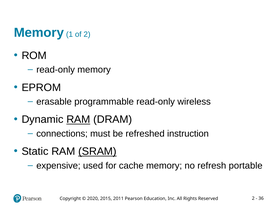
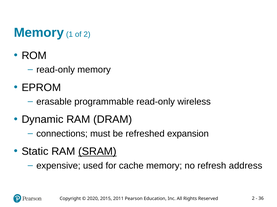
RAM underline: present -> none (78, 120)
instruction: instruction -> expansion (188, 134)
portable: portable -> address (246, 166)
